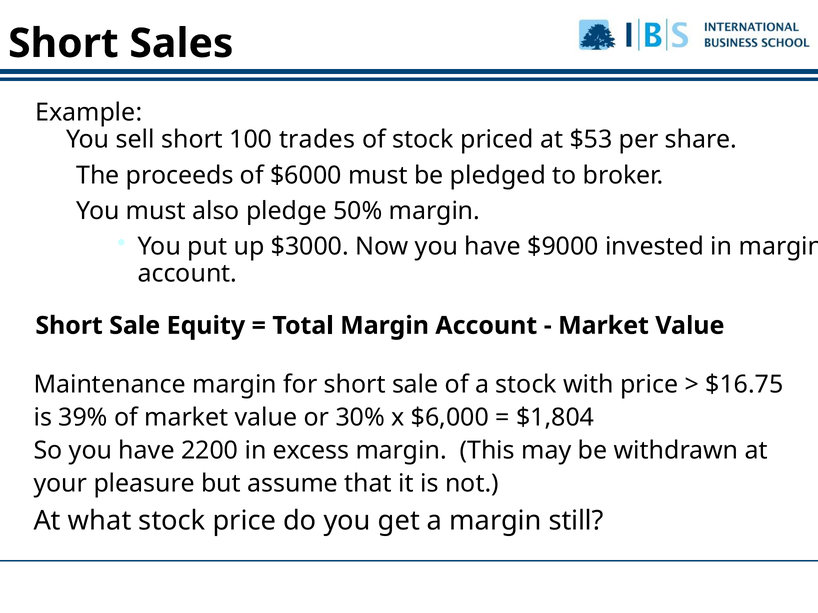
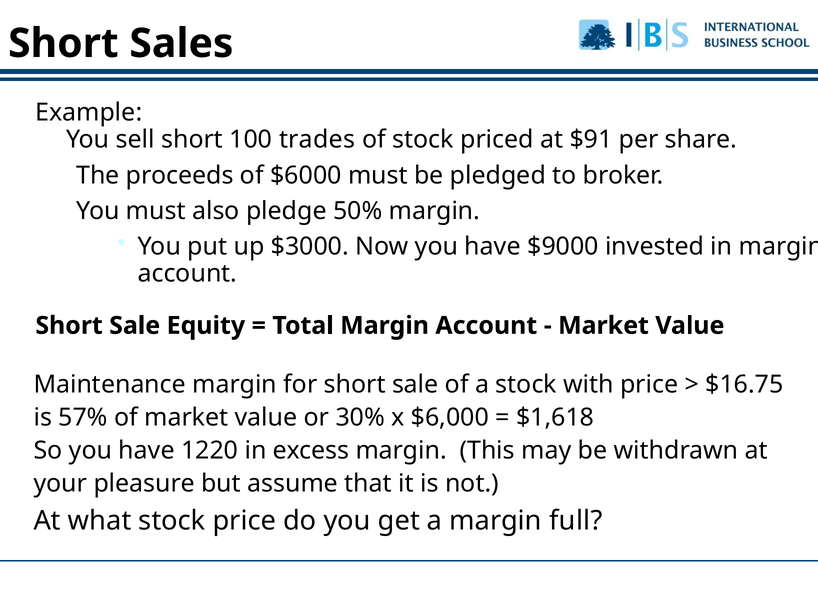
$53: $53 -> $91 (591, 140)
39%: 39% -> 57% (83, 418)
$1,804: $1,804 -> $1,618 (555, 418)
2200: 2200 -> 1220 (210, 451)
still: still -> full (576, 521)
